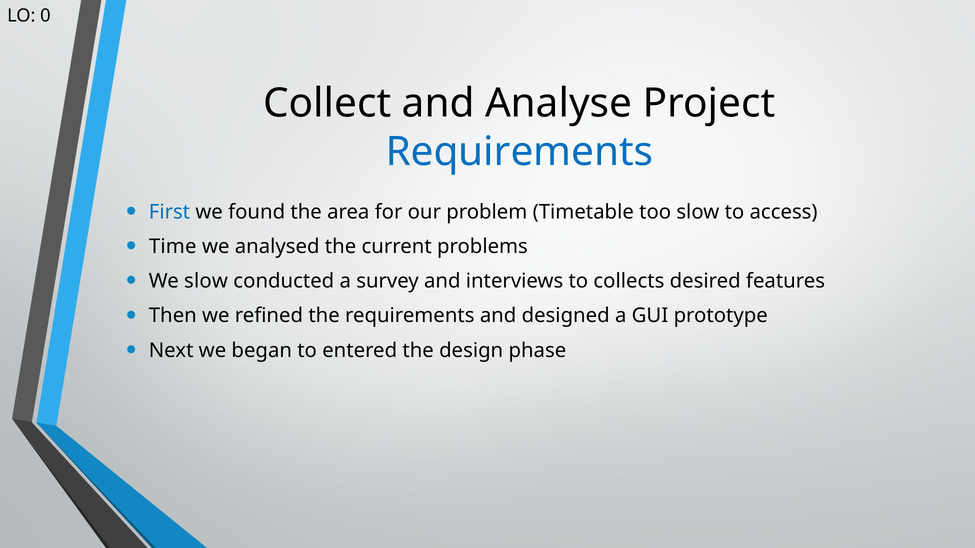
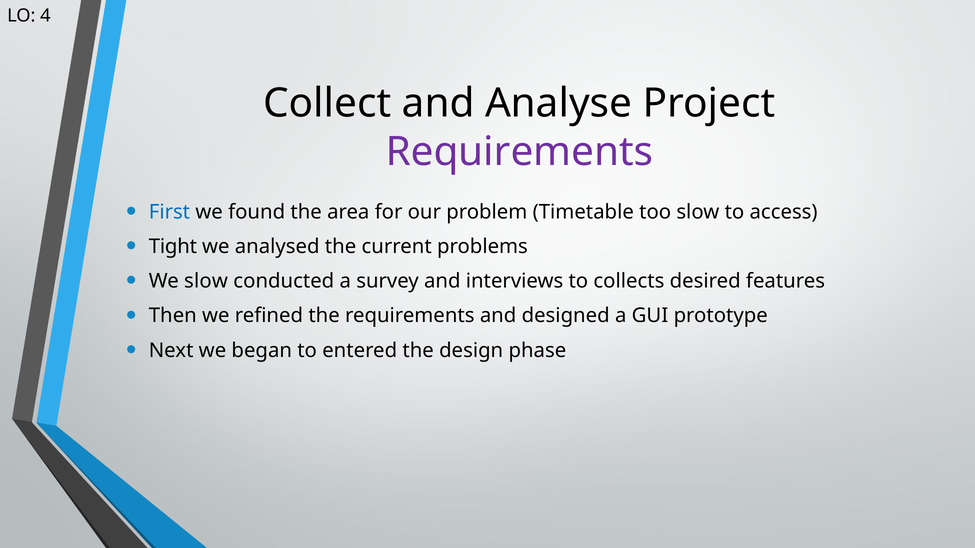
0: 0 -> 4 (45, 16)
Requirements colour: blue -> purple (519, 152)
Time: Time -> Tight (173, 247)
